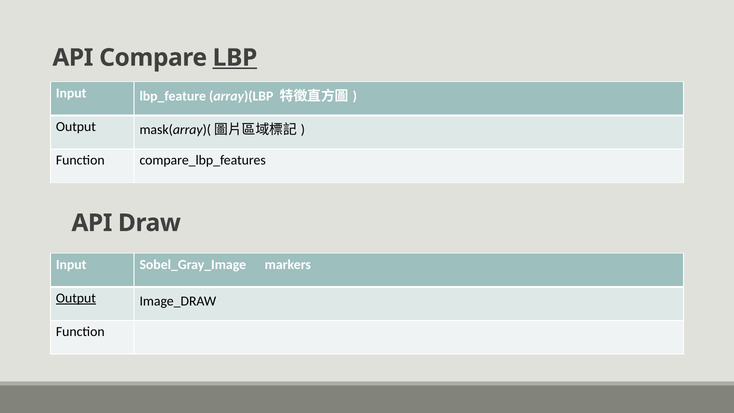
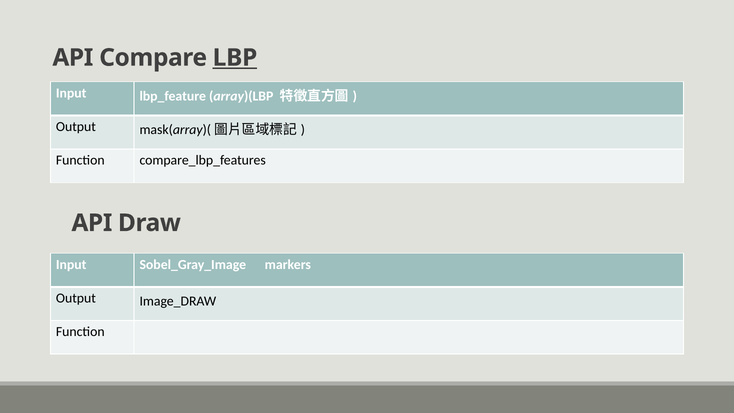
Output underline: present -> none (76, 298)
